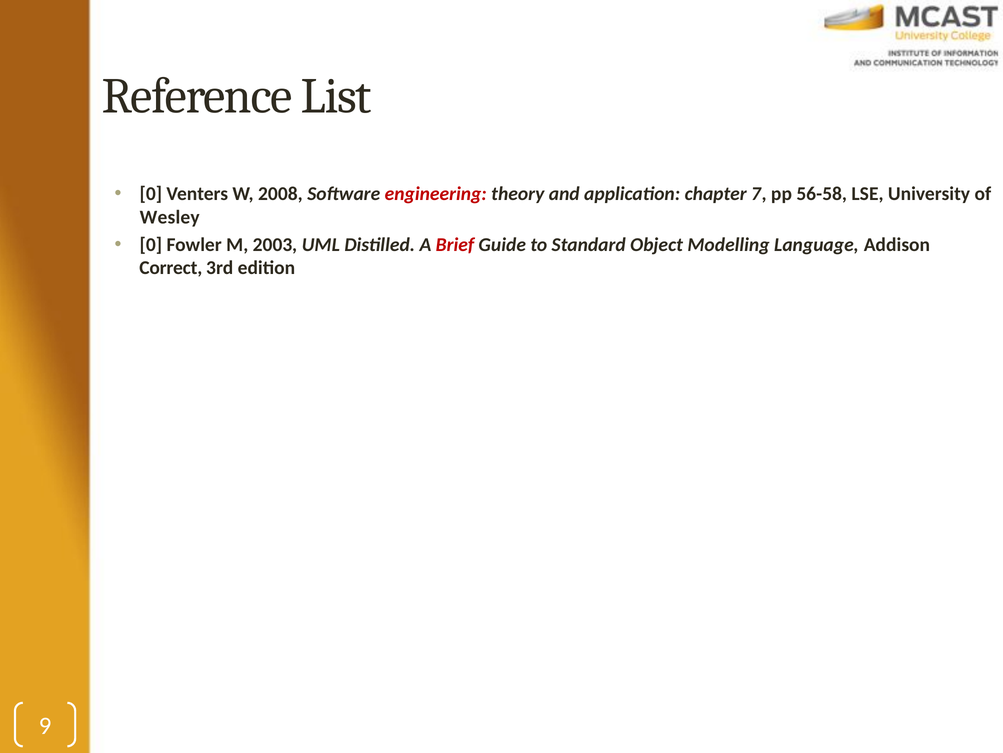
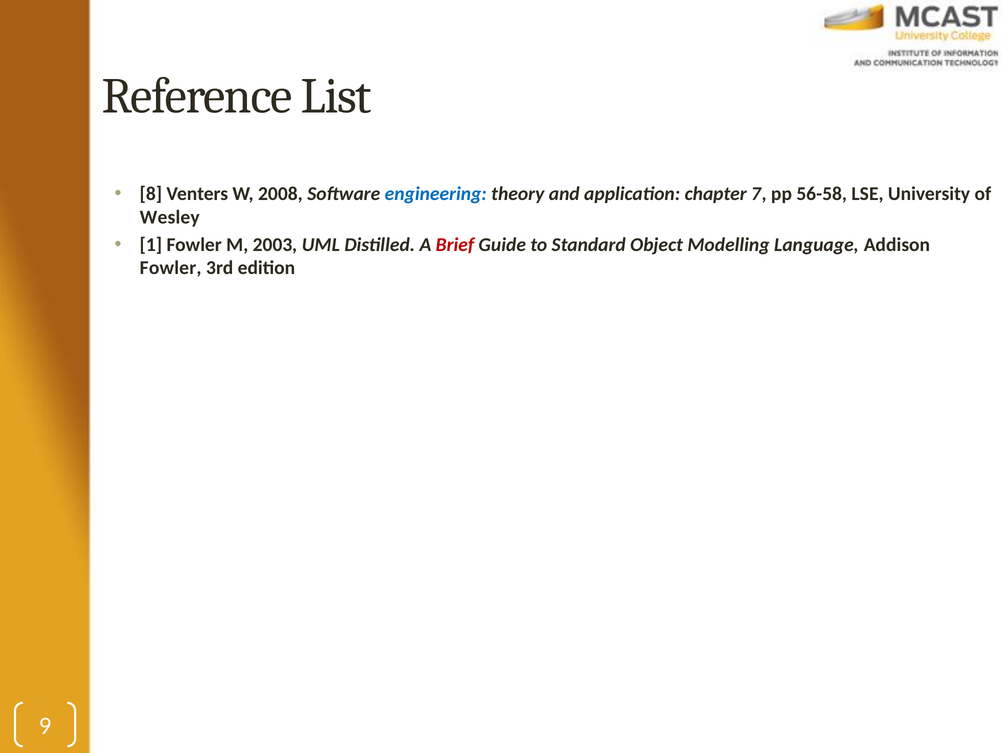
0: 0 -> 8 (151, 194)
engineering colour: red -> blue (436, 194)
0: 0 -> 1 (151, 244)
Correct: Correct -> Fowler (171, 268)
